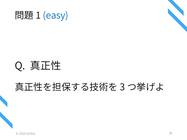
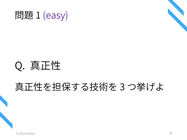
easy colour: blue -> purple (56, 16)
